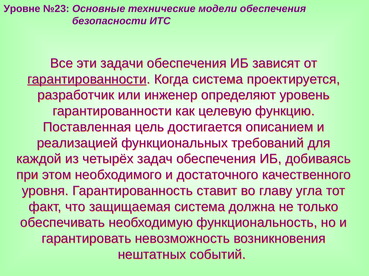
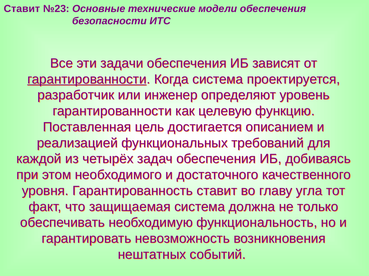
Уровне: Уровне -> Ставит (22, 9)
